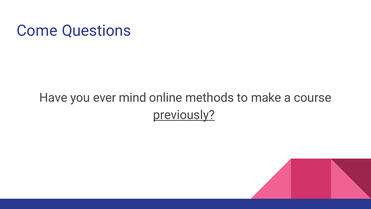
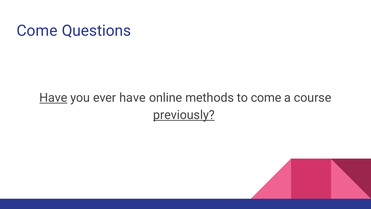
Have underline: none -> present (53, 98)
ever mind: mind -> have (132, 98)
to make: make -> come (266, 98)
